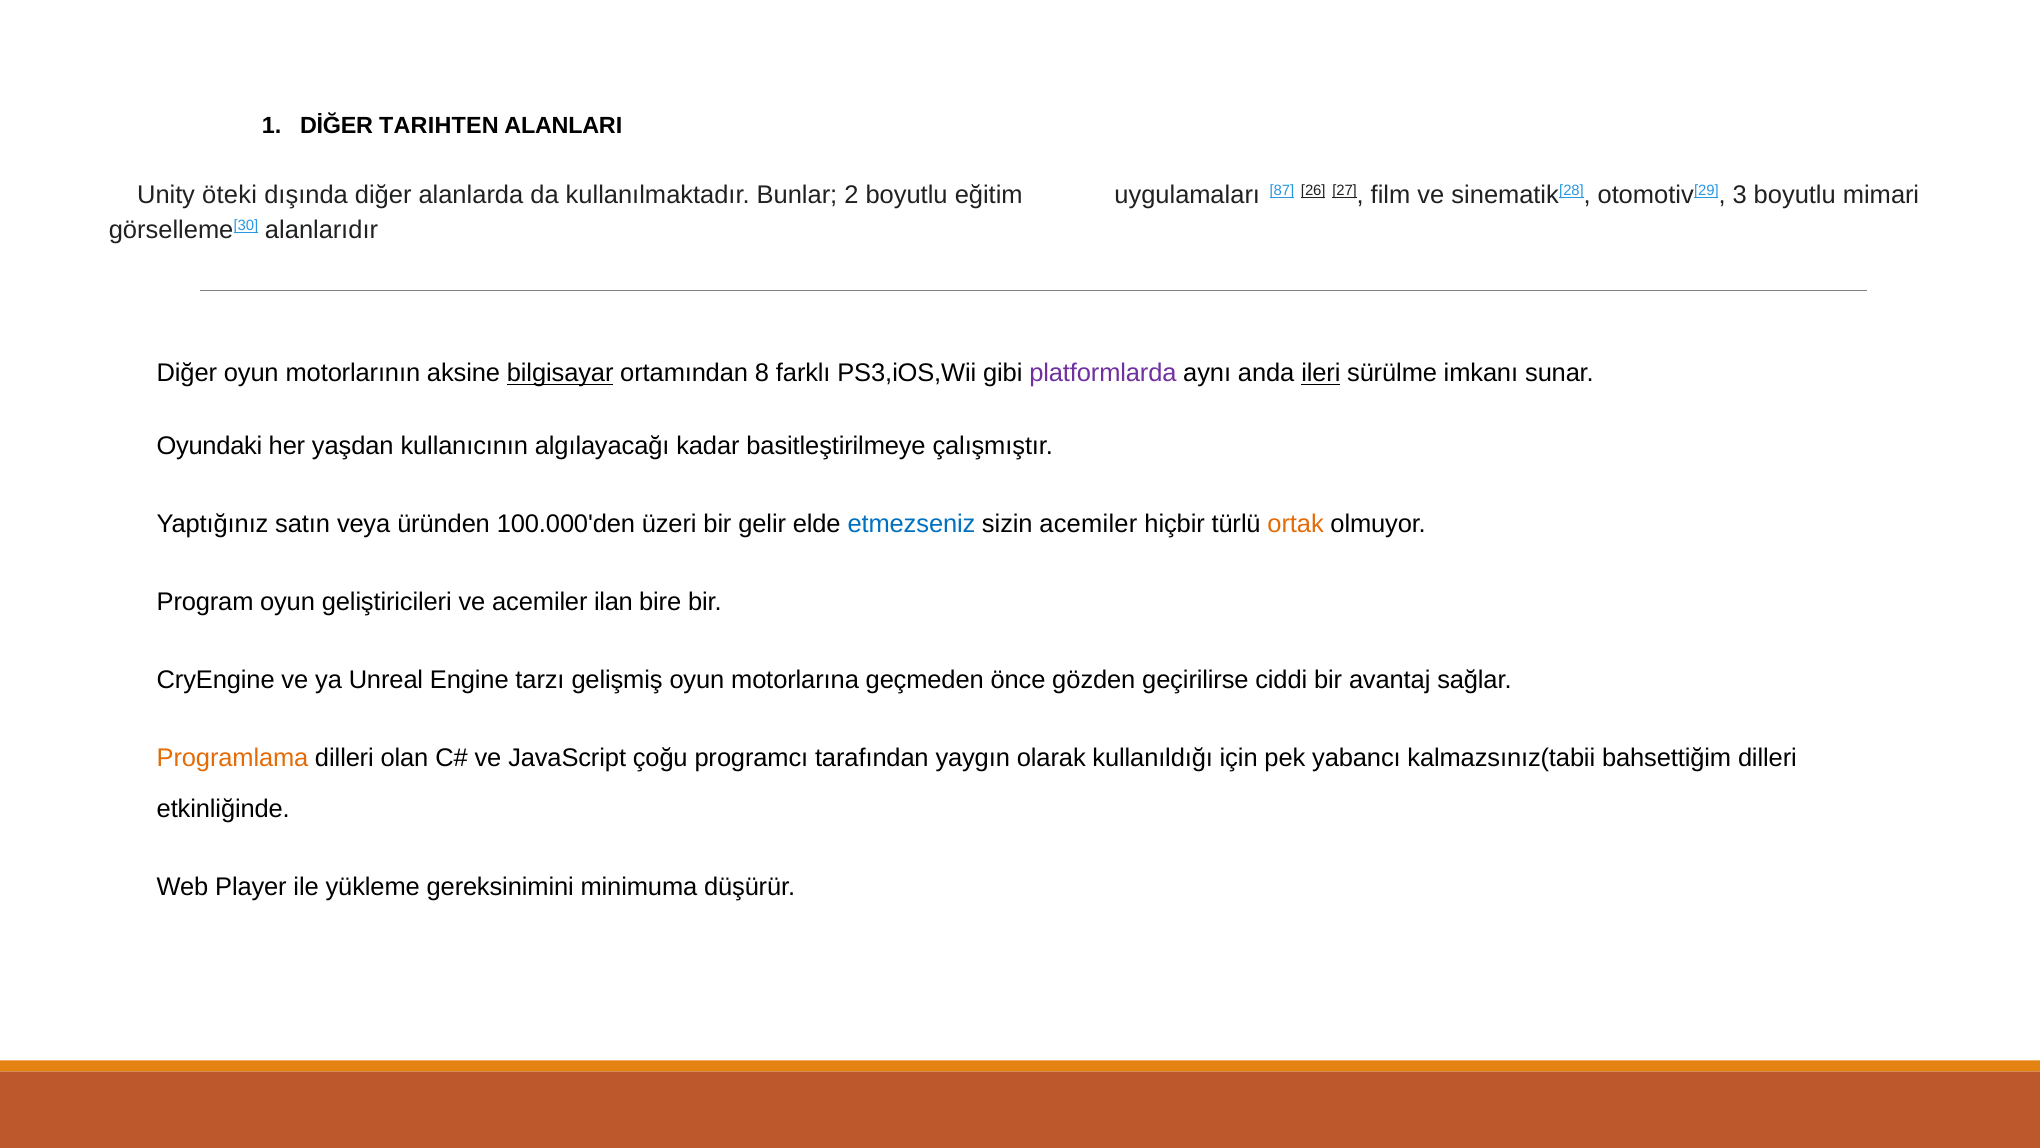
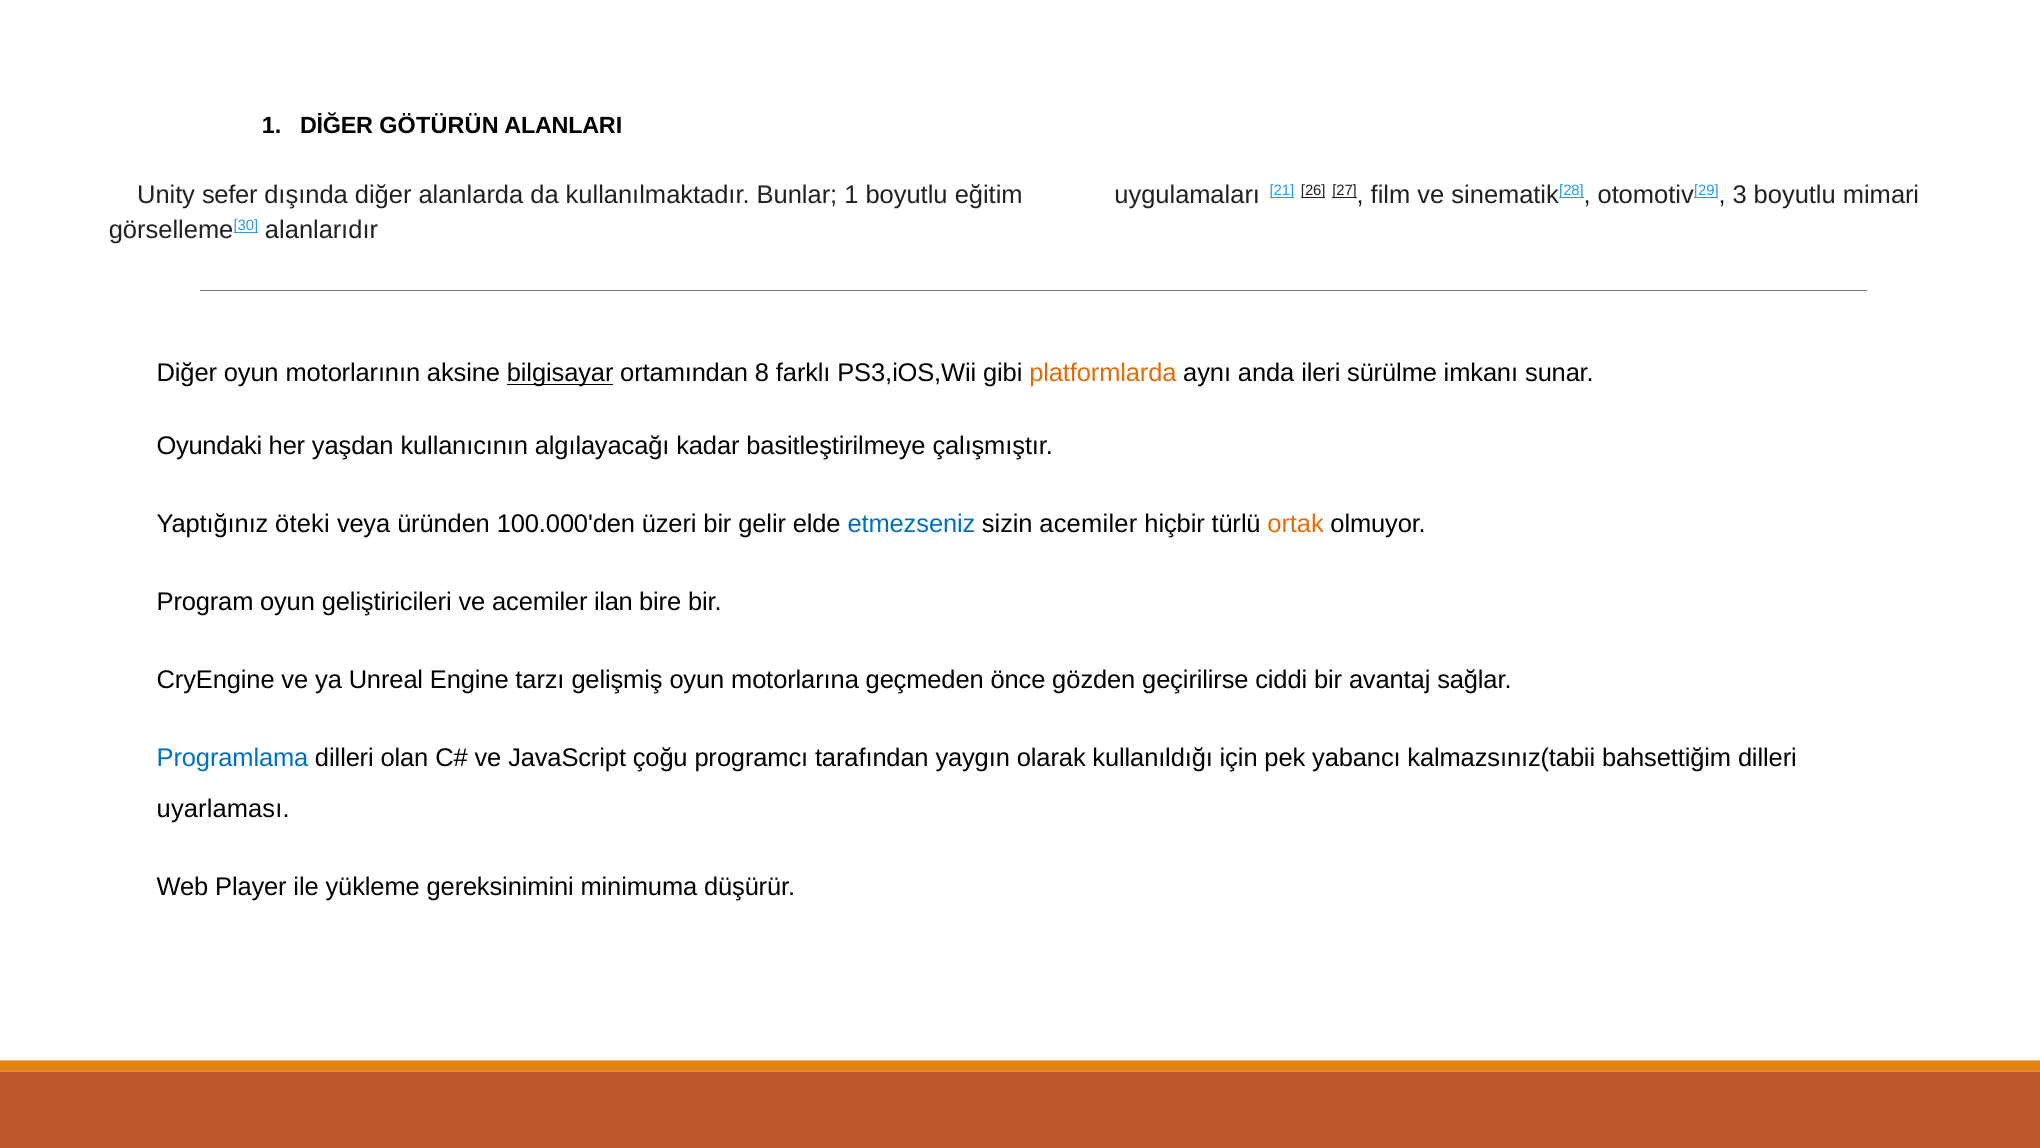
TARIHTEN: TARIHTEN -> GÖTÜRÜN (439, 126)
öteki: öteki -> sefer (230, 195)
Bunlar 2: 2 -> 1 (851, 195)
87: 87 -> 21 (1282, 191)
platformlarda colour: purple -> orange (1103, 373)
ileri underline: present -> none (1321, 373)
satın: satın -> öteki (302, 524)
Programlama colour: orange -> blue (233, 757)
etkinliğinde: etkinliğinde -> uyarlaması (223, 809)
